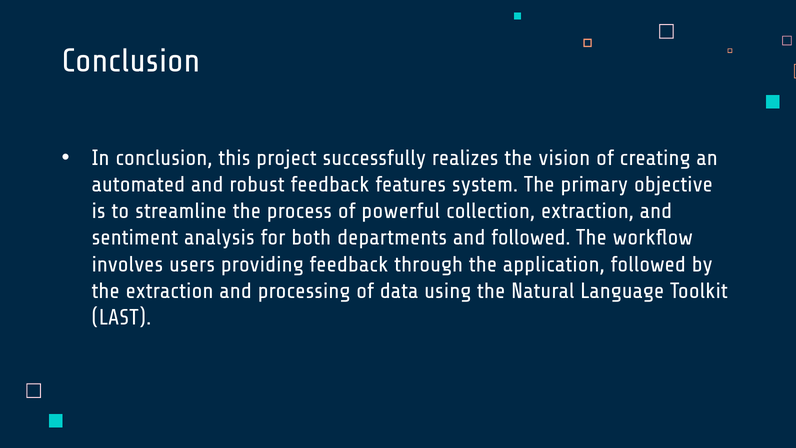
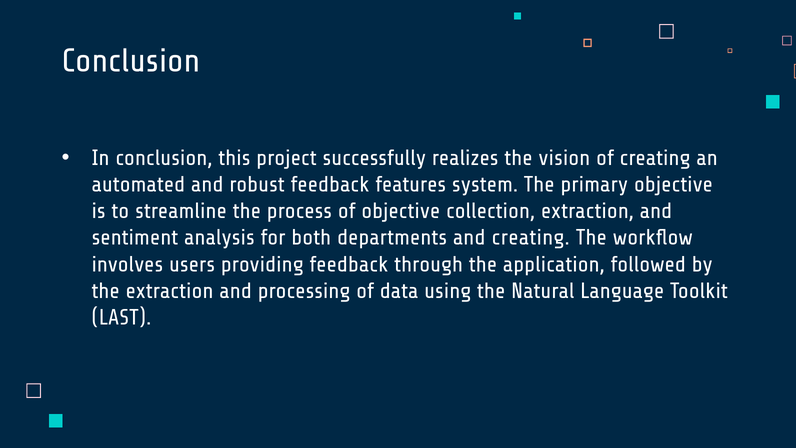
of powerful: powerful -> objective (401, 211)
and followed: followed -> creating (531, 238)
